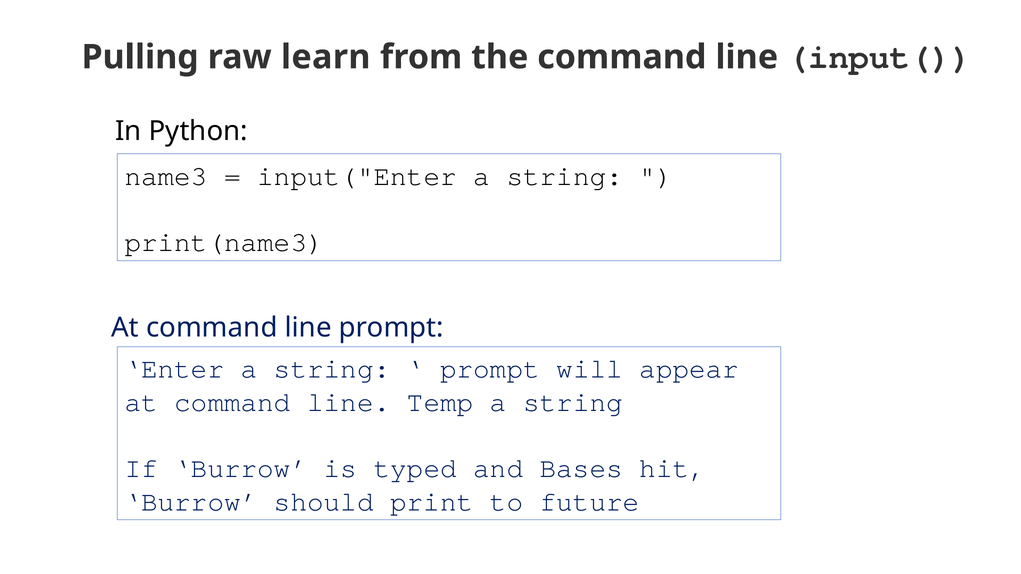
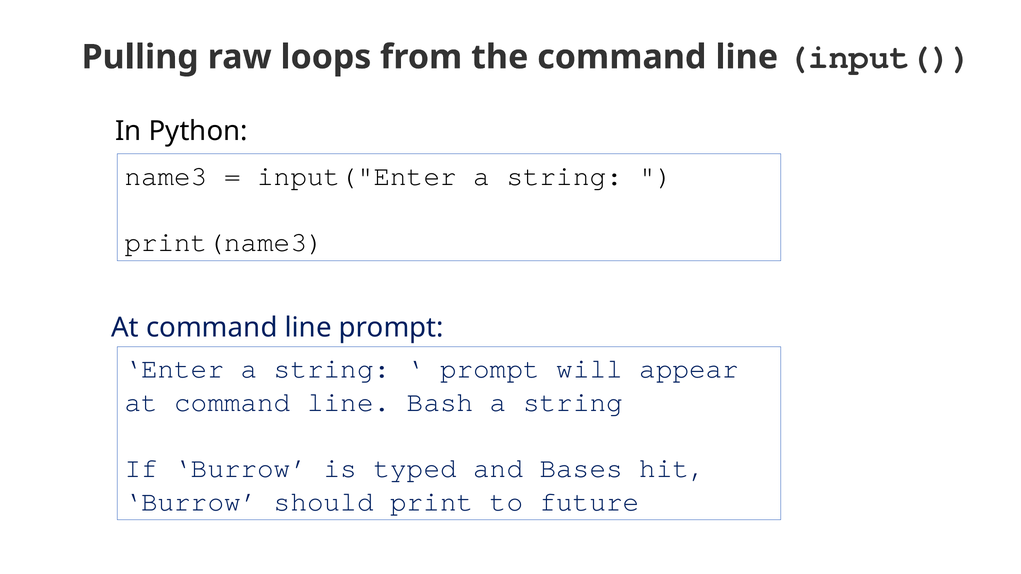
learn: learn -> loops (326, 57)
Temp: Temp -> Bash (440, 402)
